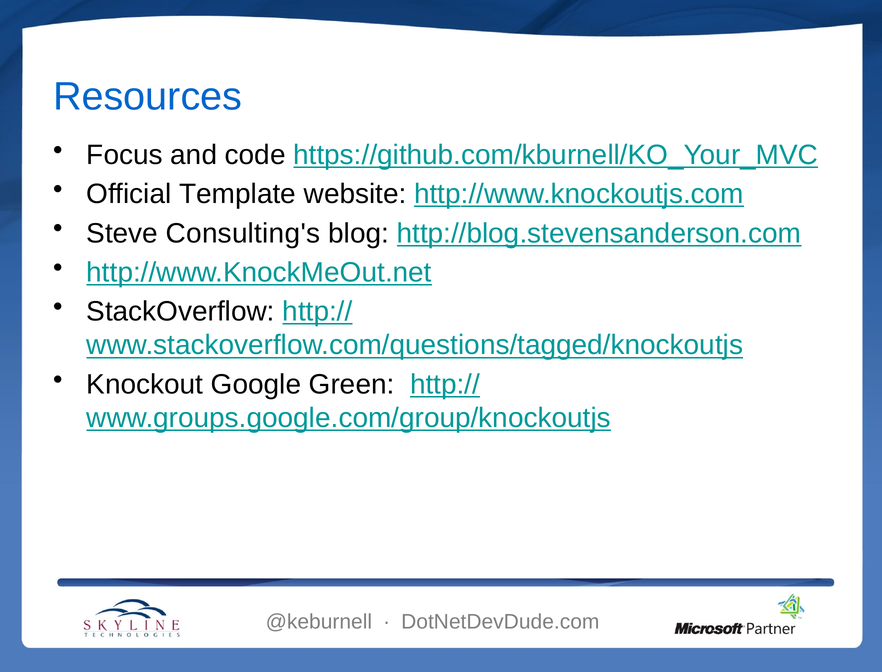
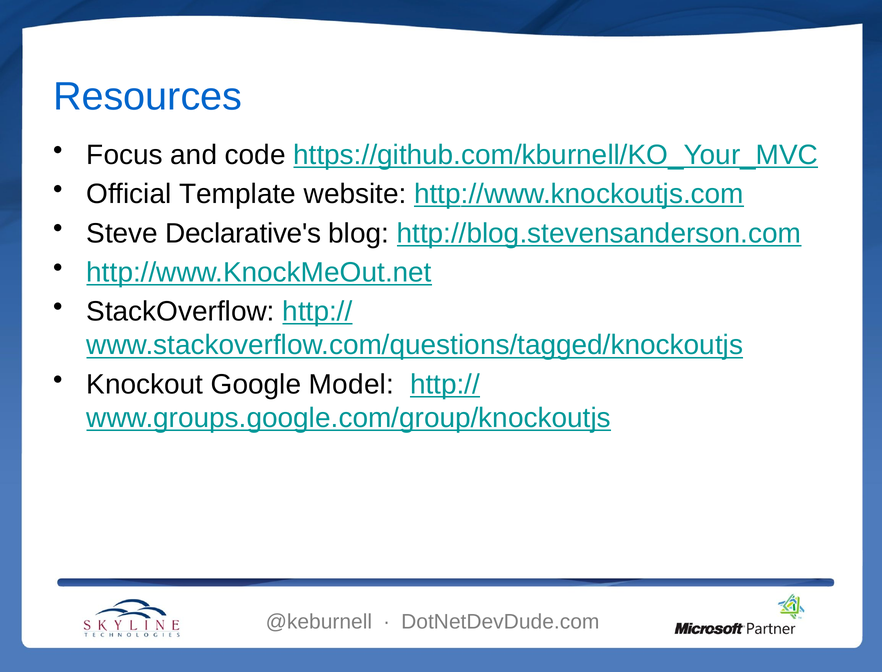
Consulting's: Consulting's -> Declarative's (243, 233)
Green: Green -> Model (352, 384)
